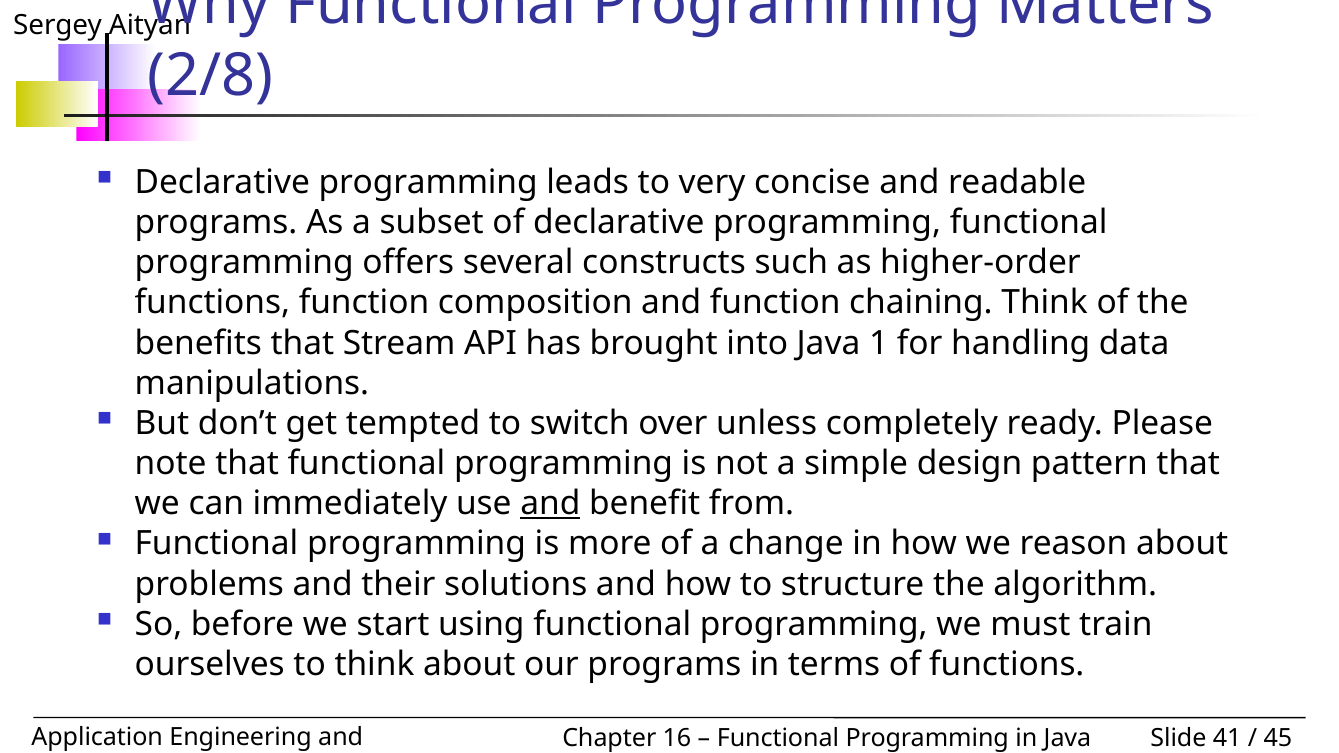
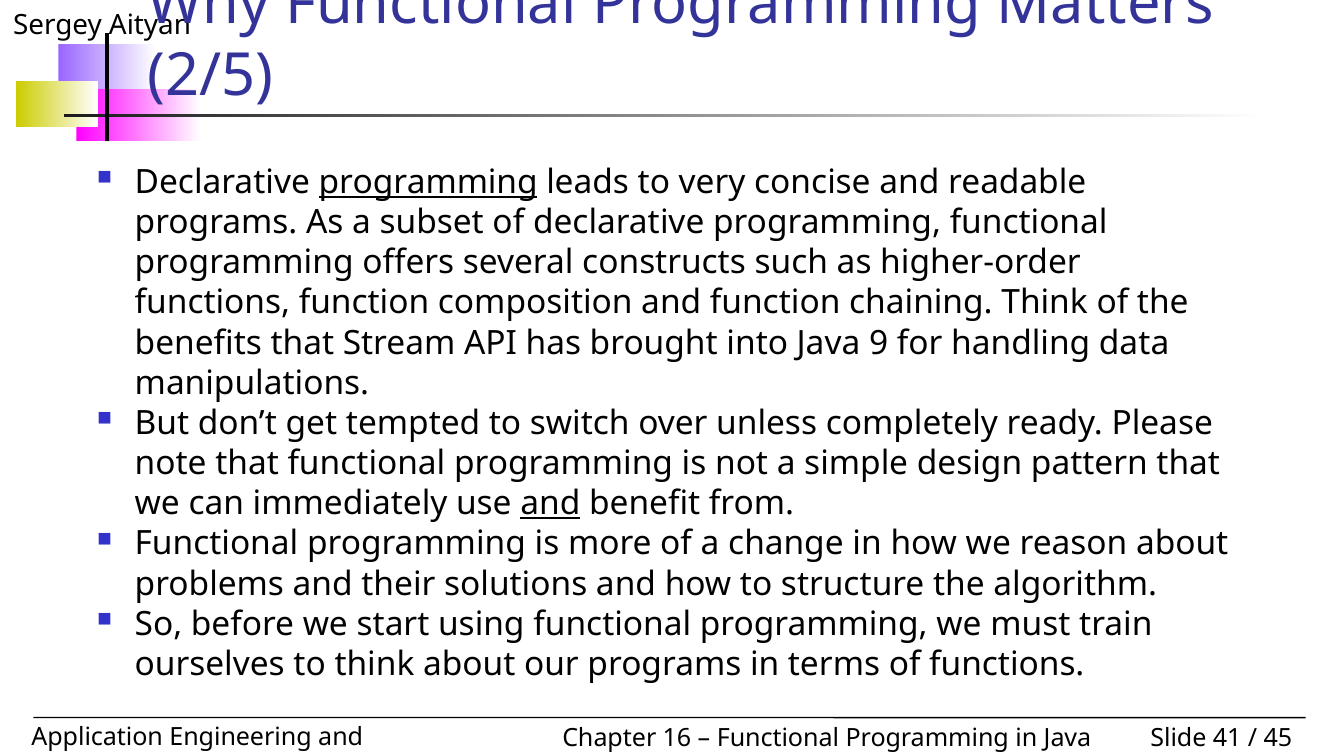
2/8: 2/8 -> 2/5 (210, 75)
programming underline: none -> present (428, 183)
1: 1 -> 9 (879, 343)
